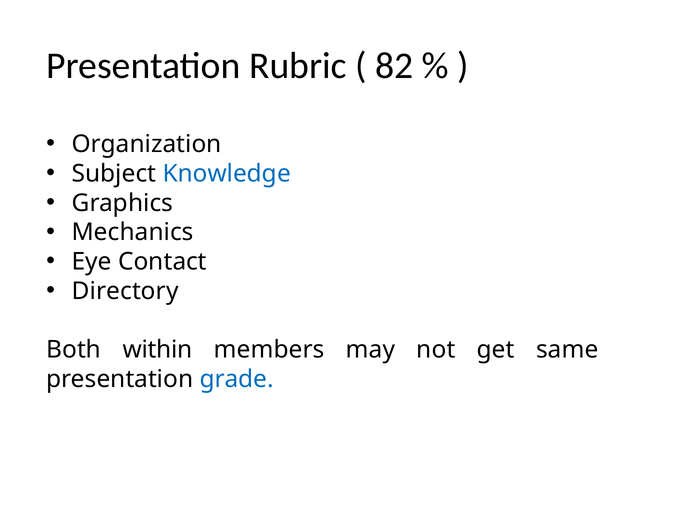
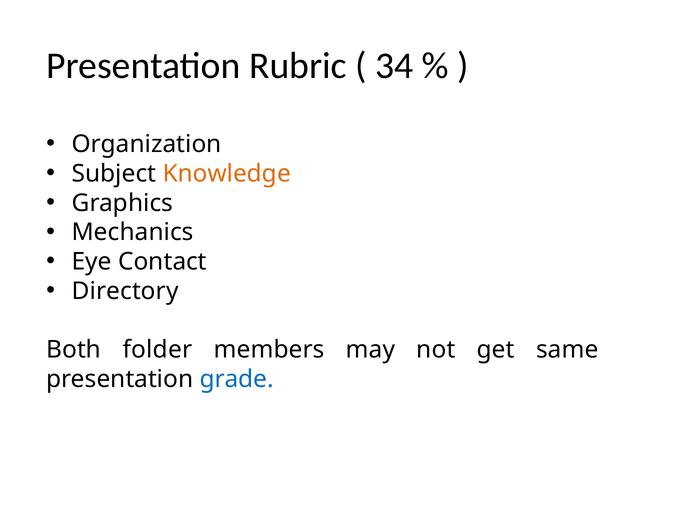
82: 82 -> 34 (394, 66)
Knowledge colour: blue -> orange (227, 174)
within: within -> folder (157, 350)
